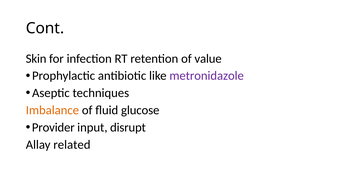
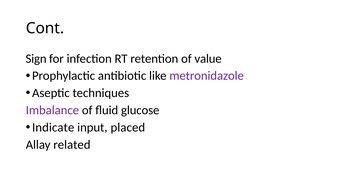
Skin: Skin -> Sign (36, 59)
Imbalance colour: orange -> purple (52, 110)
Provider: Provider -> Indicate (53, 128)
disrupt: disrupt -> placed (128, 128)
